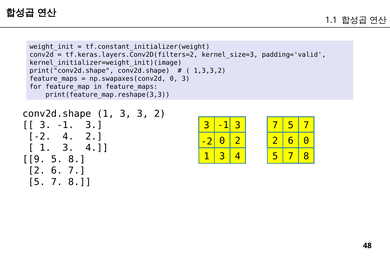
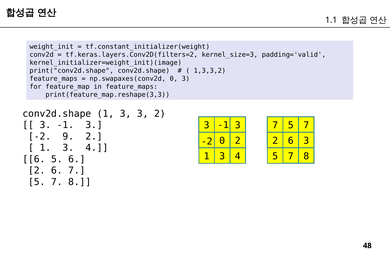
-2 4: 4 -> 9 (68, 136)
6 0: 0 -> 3 (306, 141)
9: 9 -> 6 (34, 159)
5 8: 8 -> 6 (77, 159)
